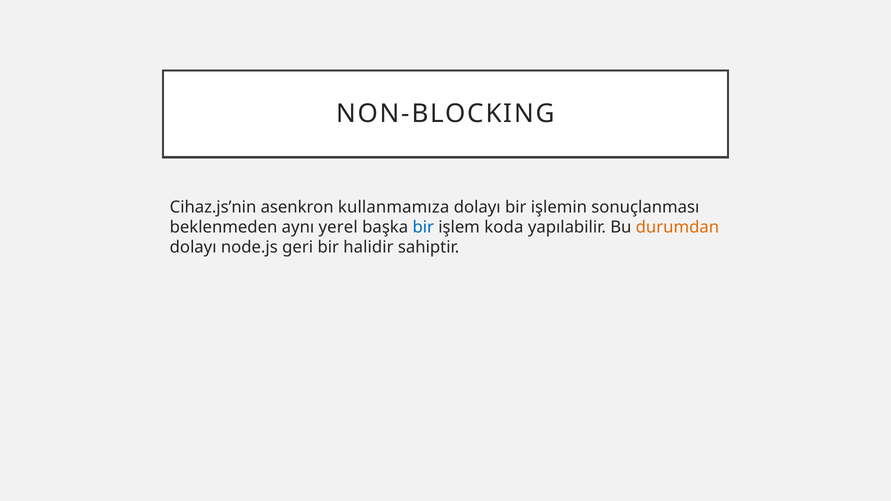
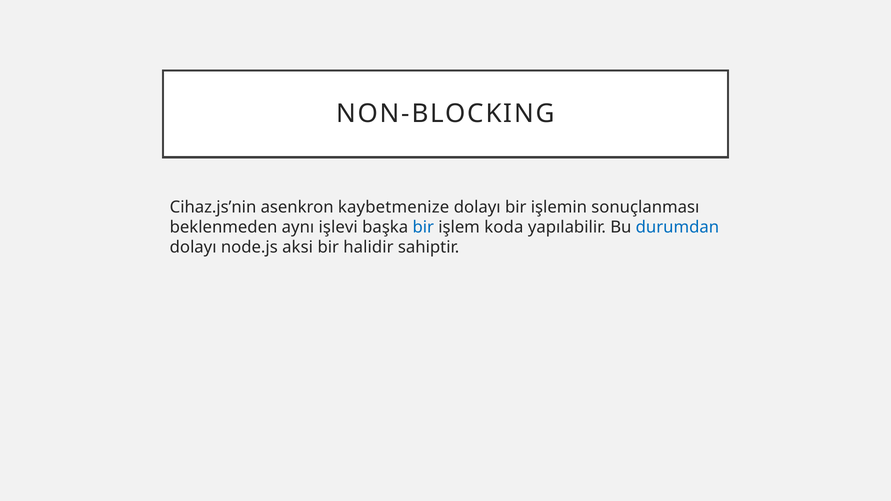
kullanmamıza: kullanmamıza -> kaybetmenize (394, 207)
yerel: yerel -> işlevi (338, 227)
durumdan colour: orange -> blue (677, 227)
geri: geri -> aksi (298, 247)
